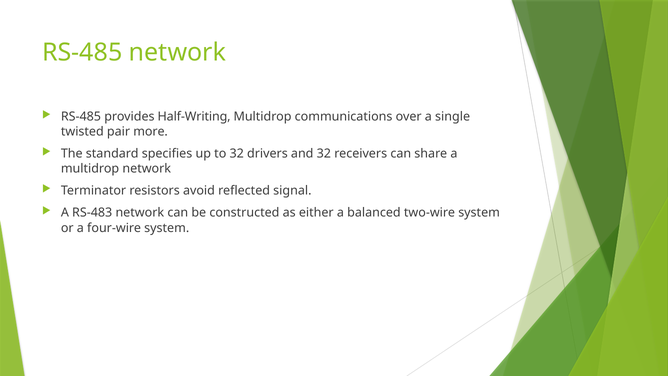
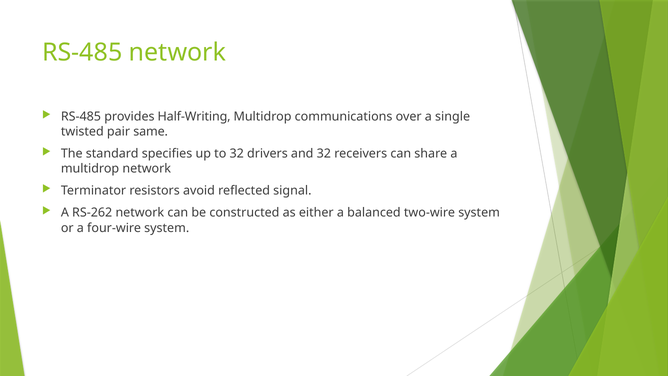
more: more -> same (151, 132)
RS-483: RS-483 -> RS-262 (92, 213)
